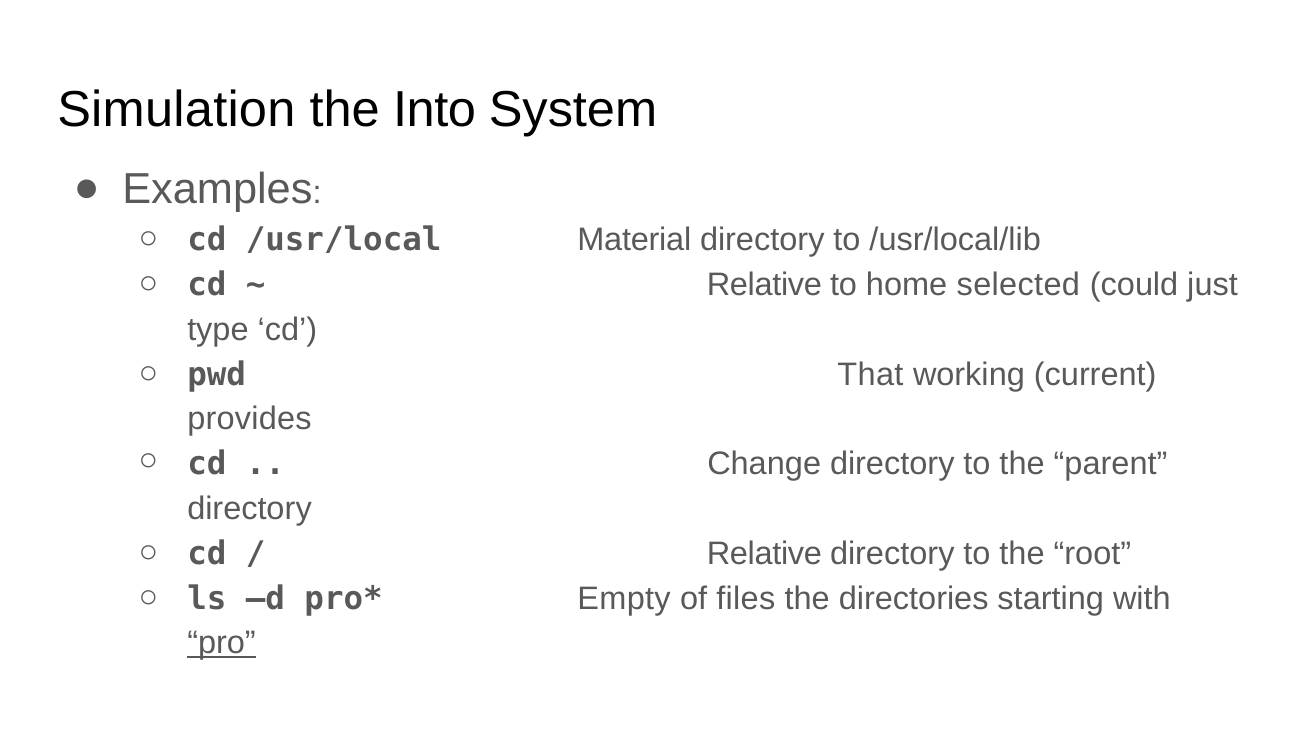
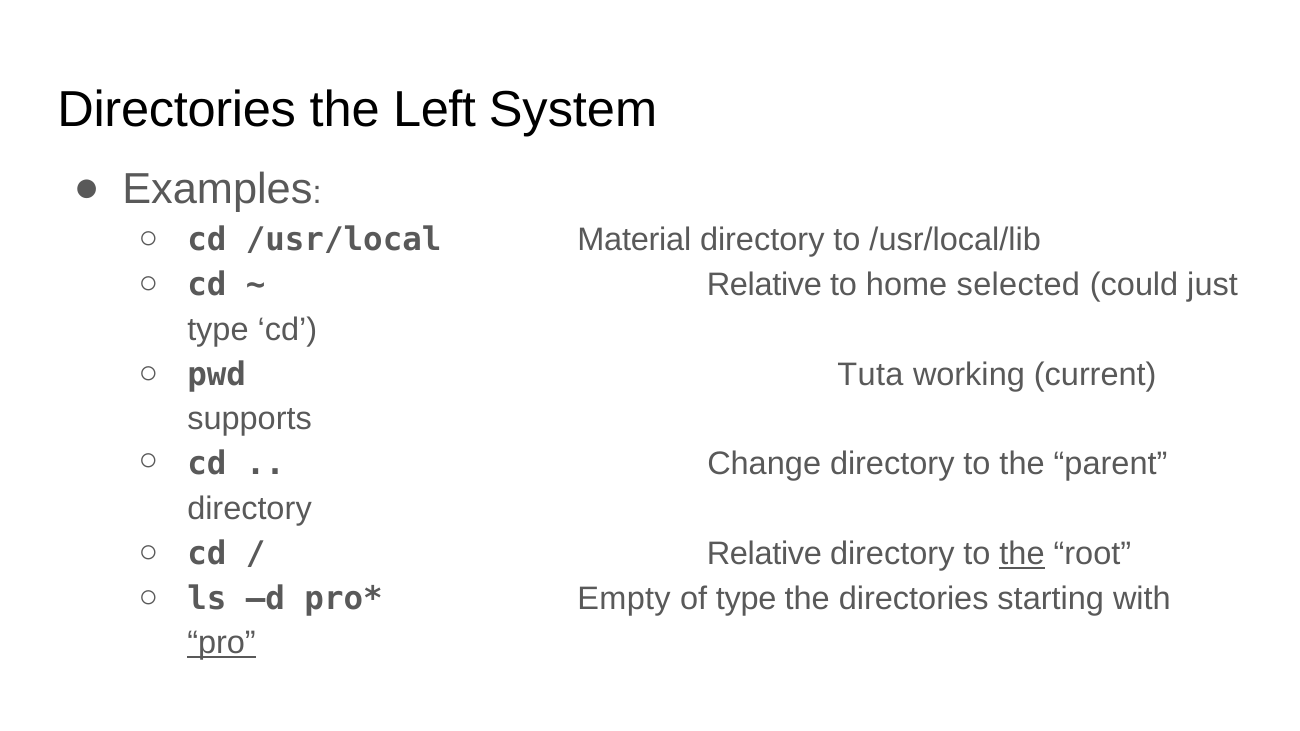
Simulation: Simulation -> Directories (177, 110)
Into: Into -> Left (435, 110)
That: That -> Tuta (870, 374)
provides: provides -> supports (250, 419)
the underline: none -> present (1022, 554)
of files: files -> type (746, 599)
